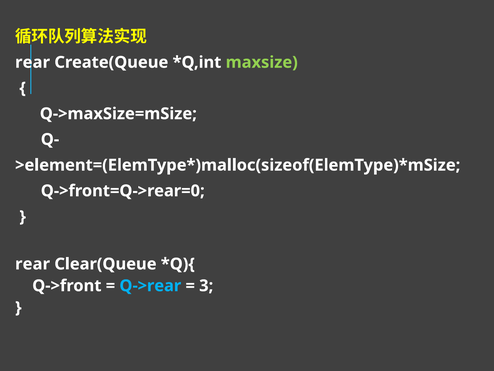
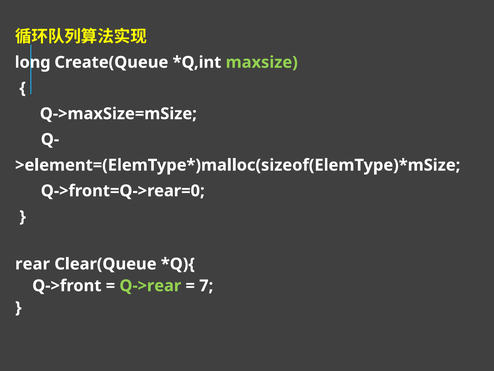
rear: rear -> long (33, 62)
Q->rear colour: light blue -> light green (150, 285)
3: 3 -> 7 (206, 285)
